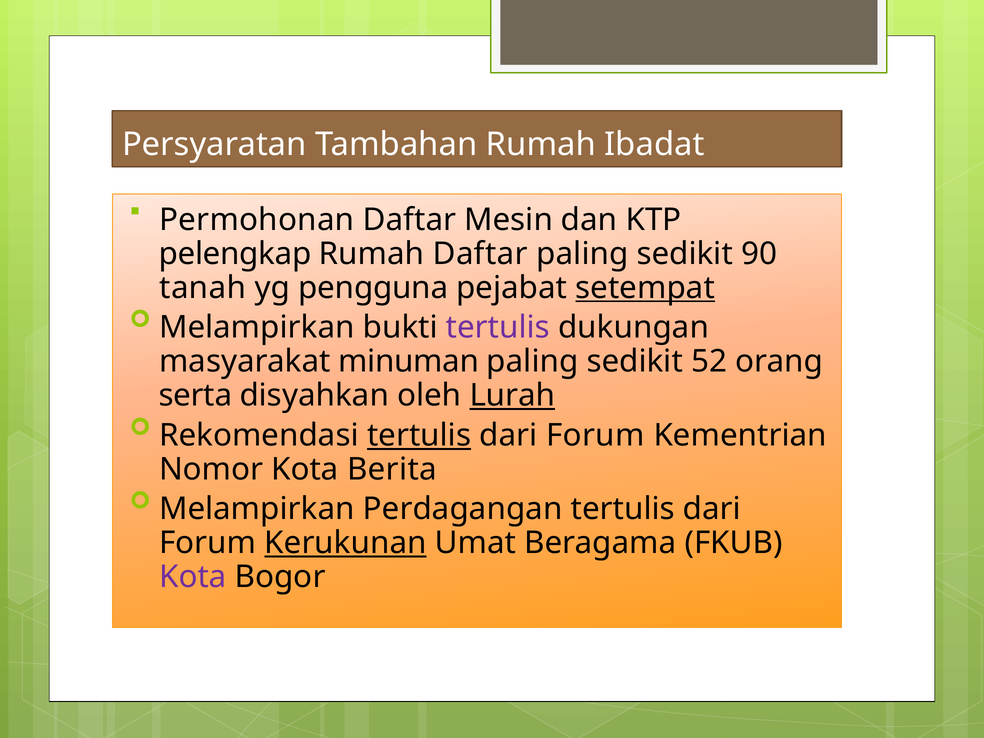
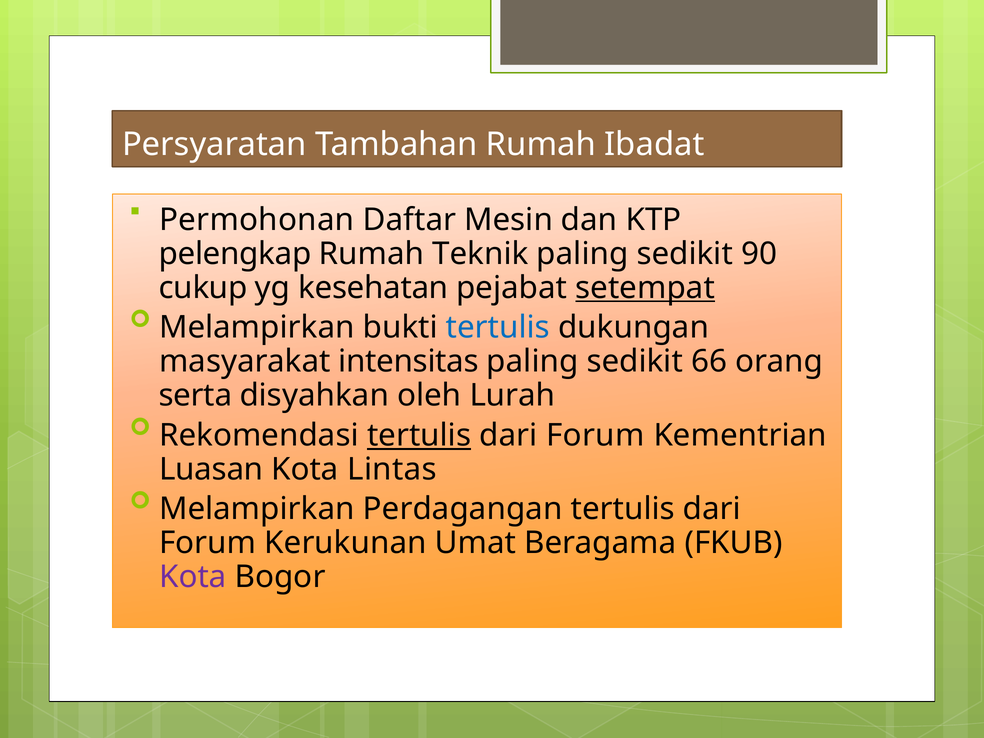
Rumah Daftar: Daftar -> Teknik (480, 254)
tanah: tanah -> cukup (203, 288)
pengguna: pengguna -> kesehatan (373, 288)
tertulis colour: purple -> blue (498, 328)
minuman: minuman -> intensitas (409, 362)
52: 52 -> 66 (709, 362)
Lurah underline: present -> none (512, 395)
Nomor: Nomor -> Luasan (211, 469)
Berita: Berita -> Lintas (392, 469)
Kerukunan underline: present -> none (345, 543)
